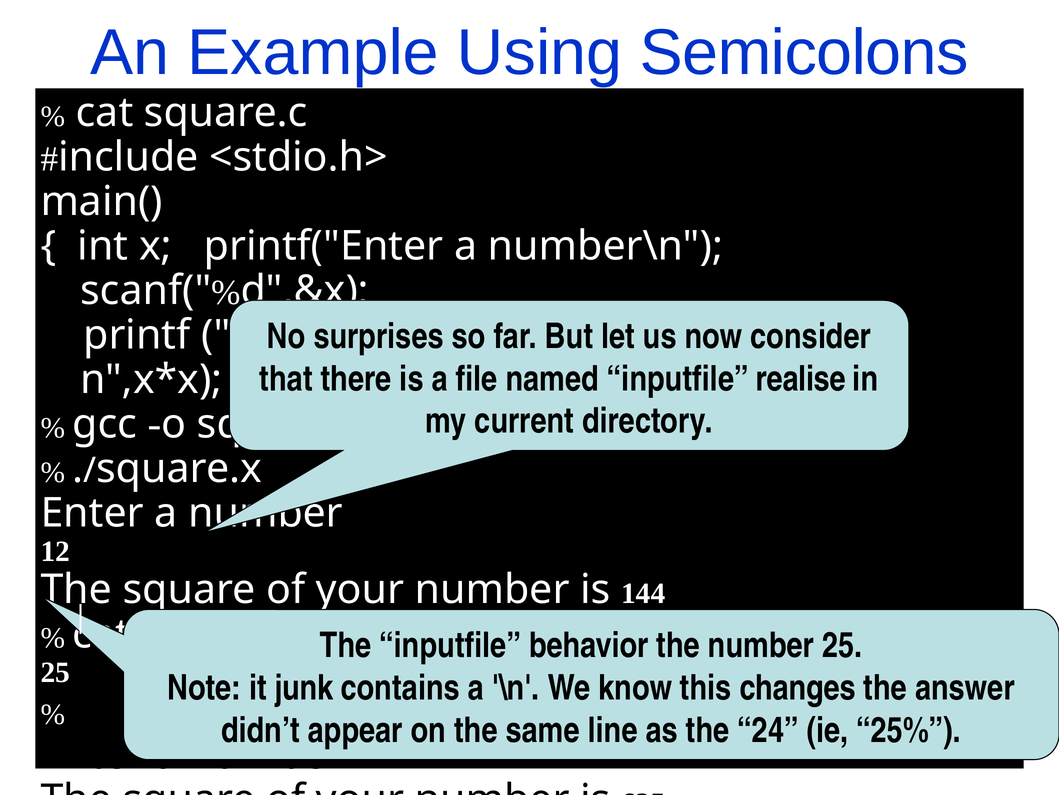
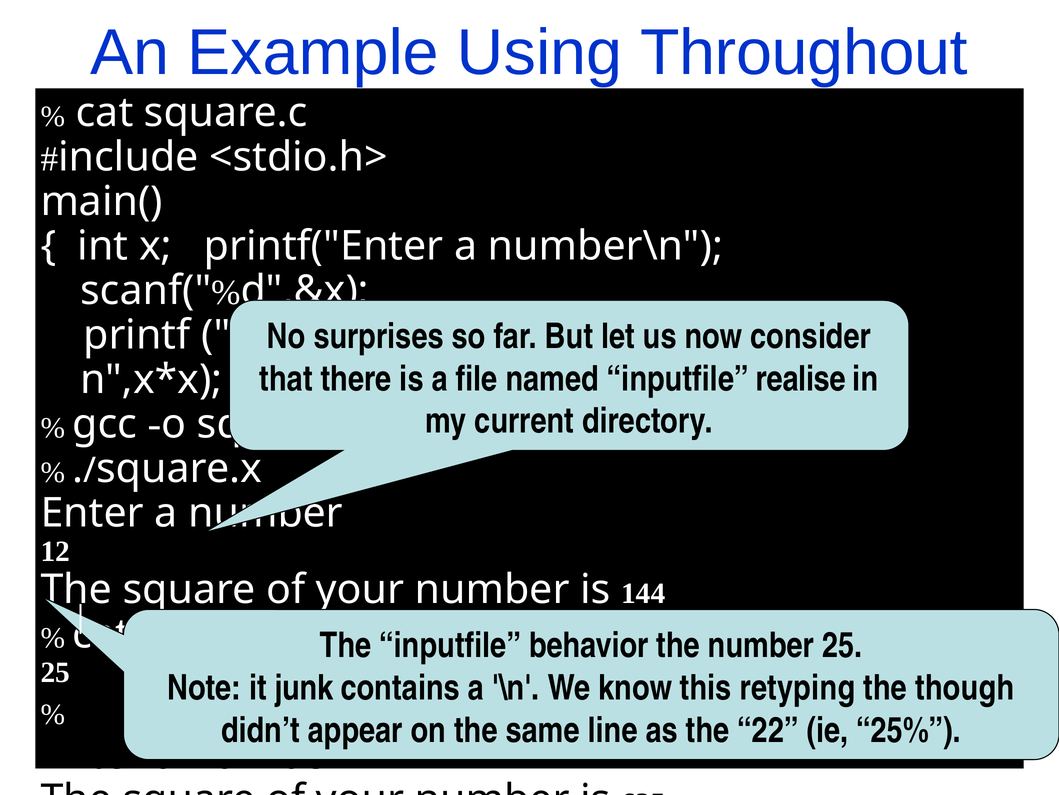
Semicolons: Semicolons -> Throughout (804, 53)
changes: changes -> retyping (797, 687)
answer: answer -> though (965, 687)
24: 24 -> 22 (768, 730)
